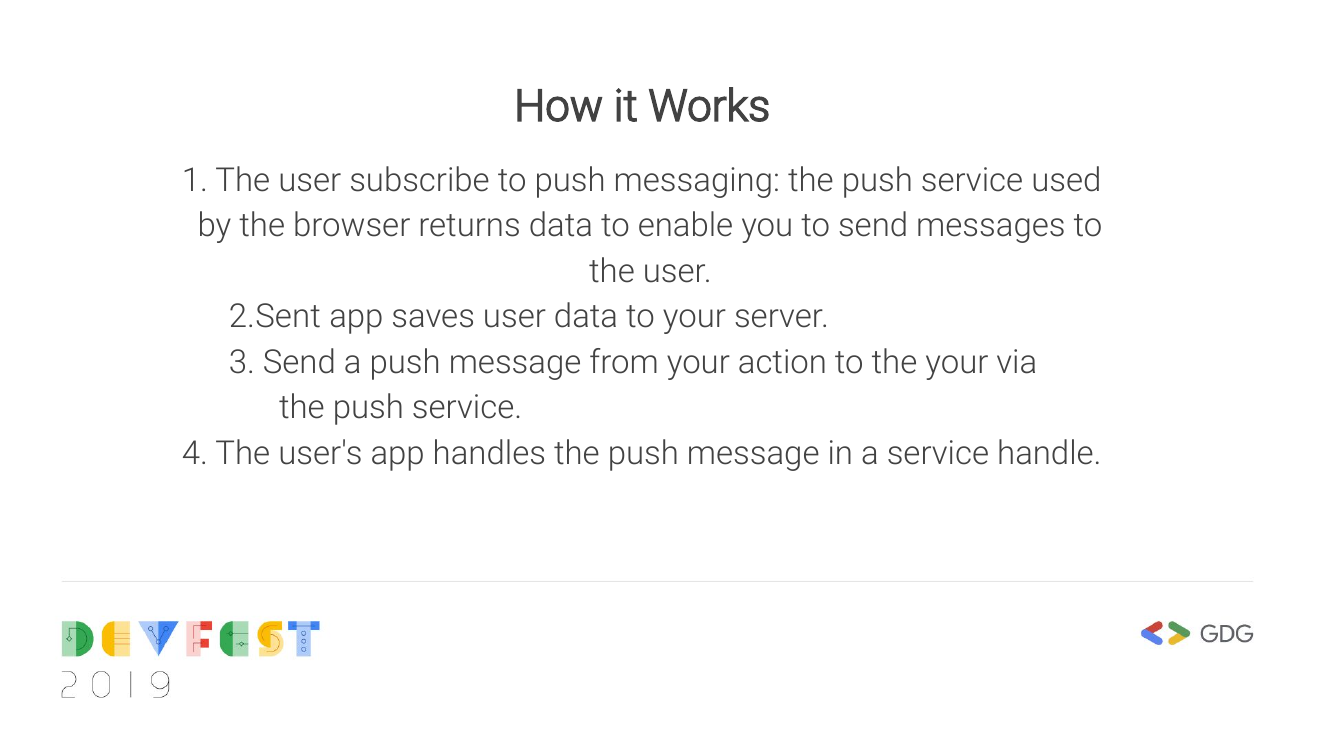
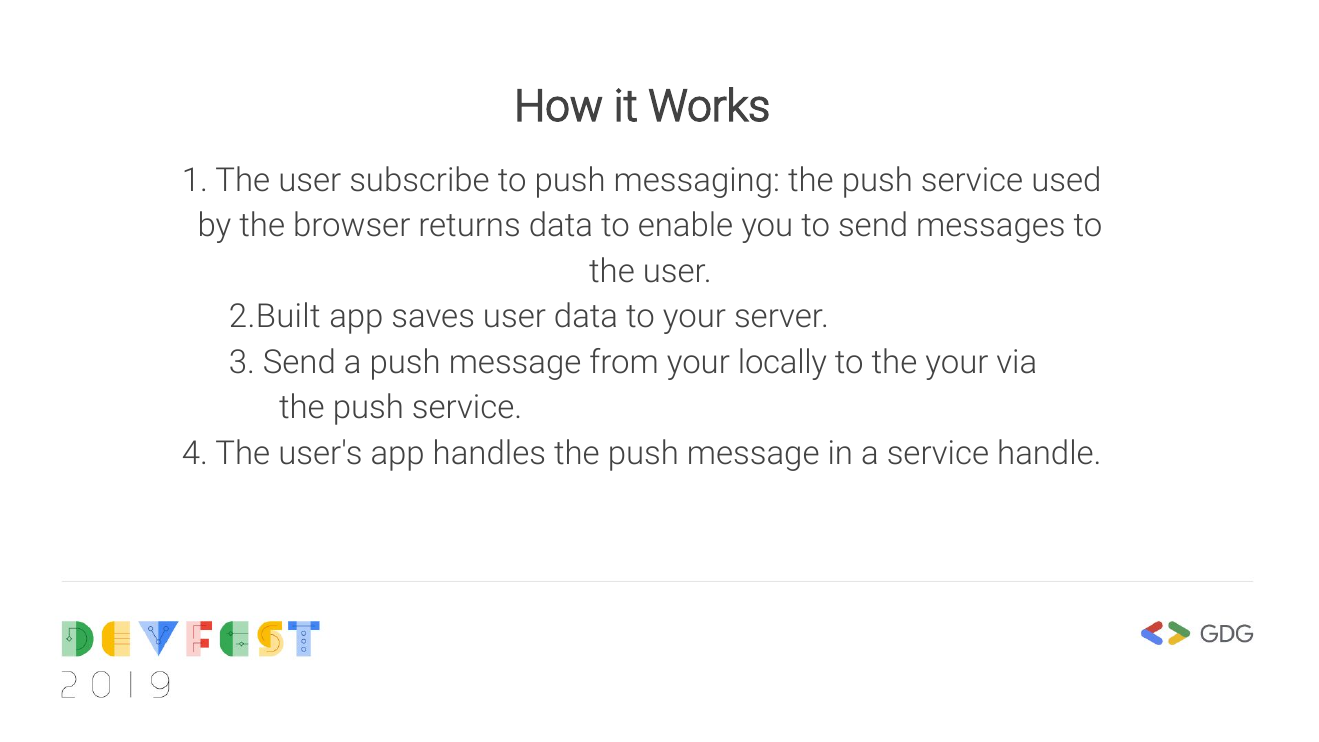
2.Sent: 2.Sent -> 2.Built (275, 317)
action: action -> locally (783, 362)
